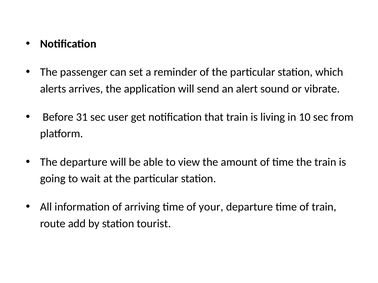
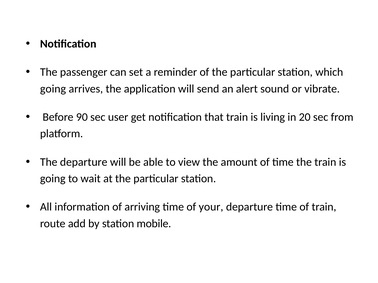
alerts: alerts -> going (53, 89)
31: 31 -> 90 (82, 117)
10: 10 -> 20 (305, 117)
tourist: tourist -> mobile (154, 224)
